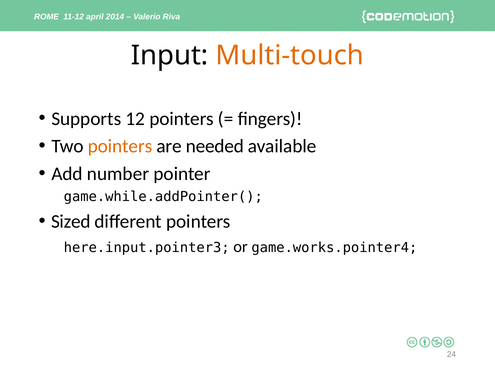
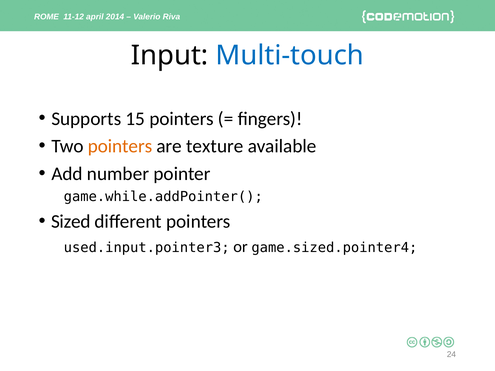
Multi-touch colour: orange -> blue (290, 55)
12: 12 -> 15 (135, 119)
needed: needed -> texture (215, 146)
here.input.pointer3: here.input.pointer3 -> used.input.pointer3 (147, 248)
game.works.pointer4: game.works.pointer4 -> game.sized.pointer4 (334, 248)
